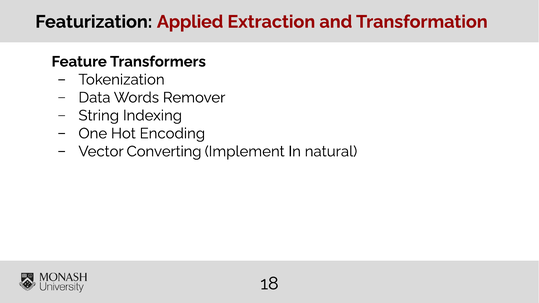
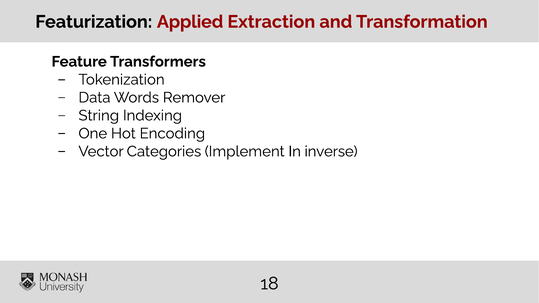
Converting: Converting -> Categories (164, 152)
natural: natural -> inverse (331, 152)
